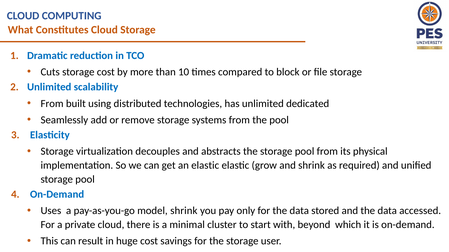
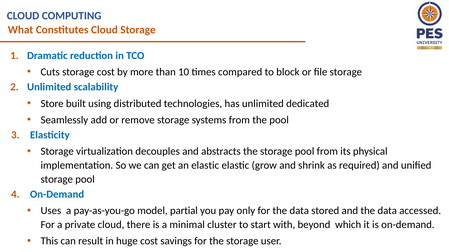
From: From -> Store (52, 104)
model shrink: shrink -> partial (184, 211)
